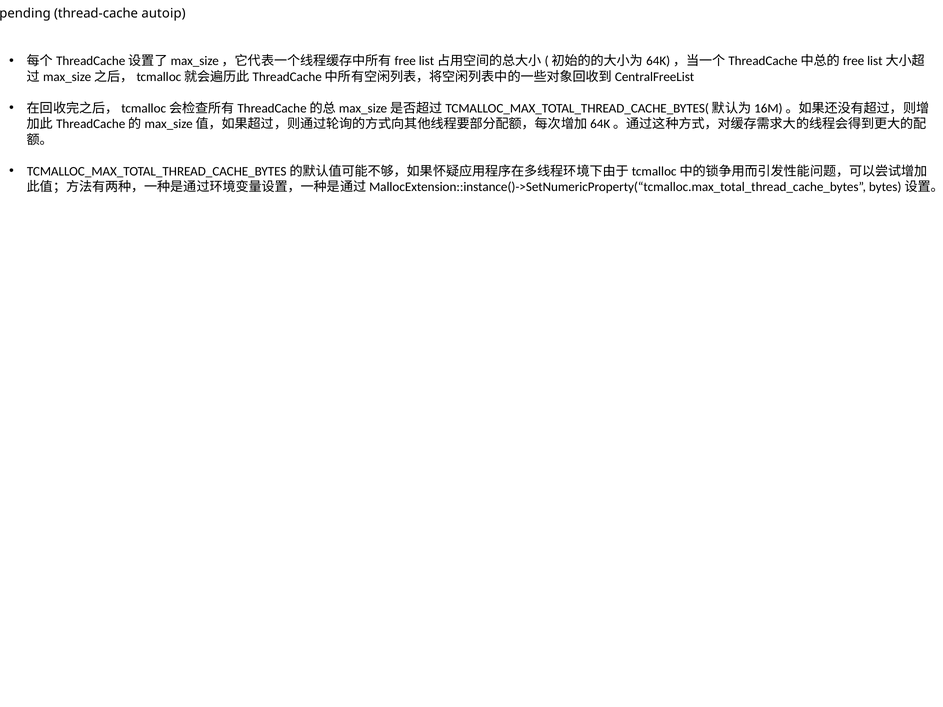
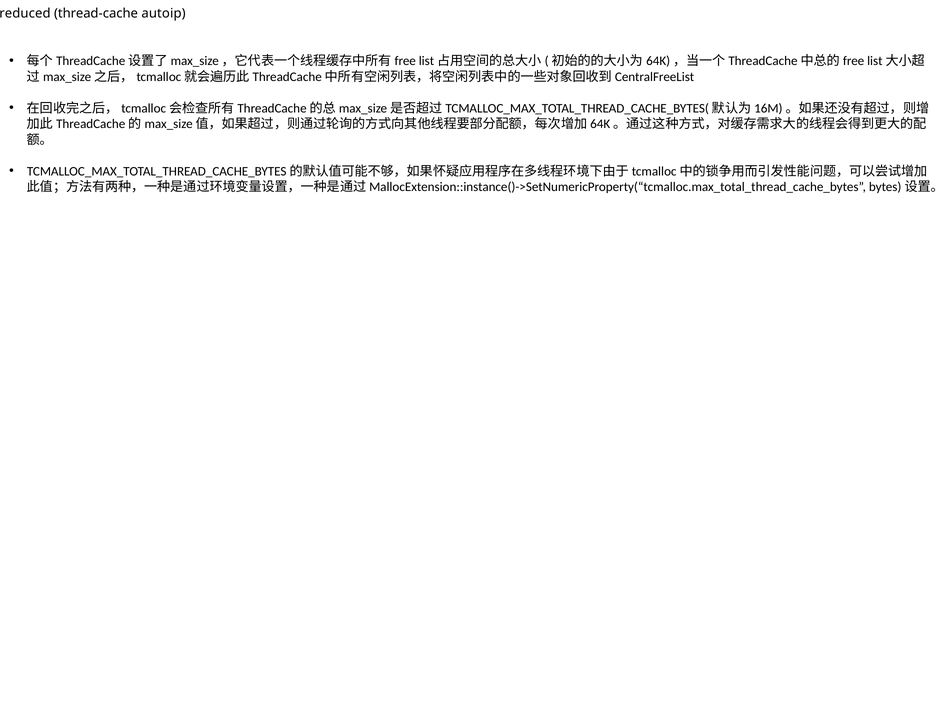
pending: pending -> reduced (25, 13)
